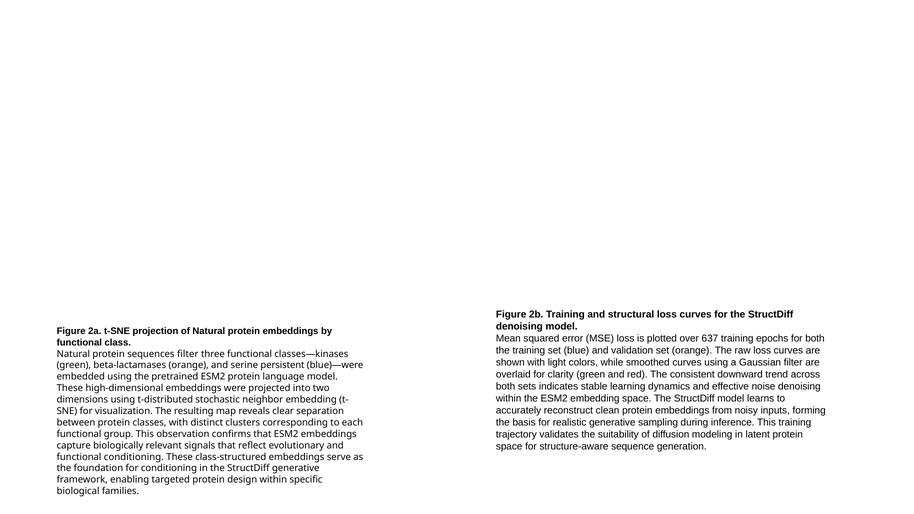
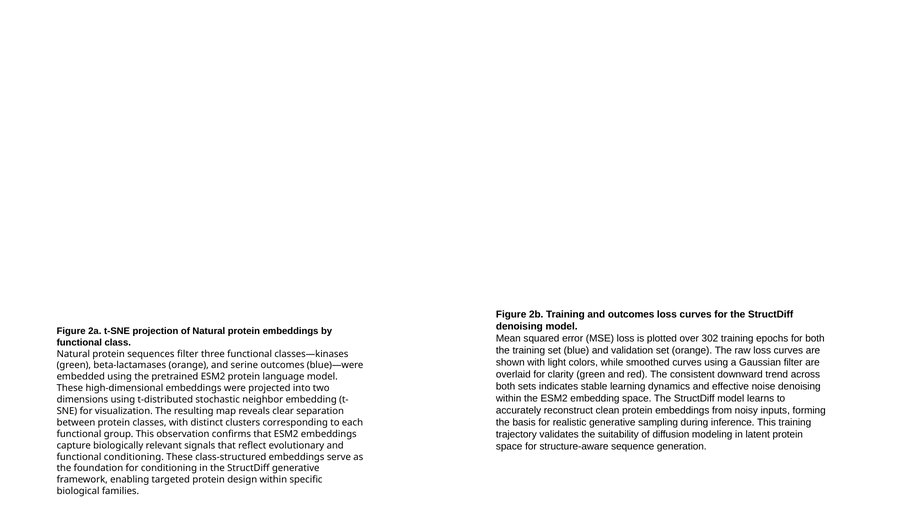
and structural: structural -> outcomes (631, 315)
637: 637 -> 302 (710, 339)
serine persistent: persistent -> outcomes (282, 365)
